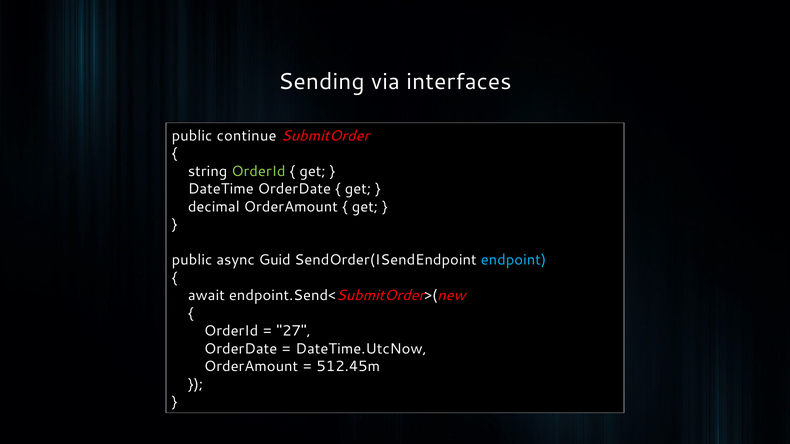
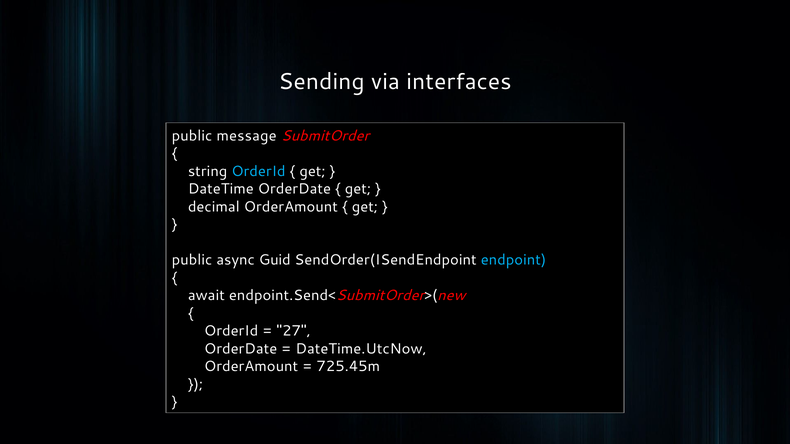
continue: continue -> message (247, 136)
OrderId colour: light green -> light blue (258, 171)
512.45m: 512.45m -> 725.45m (348, 367)
